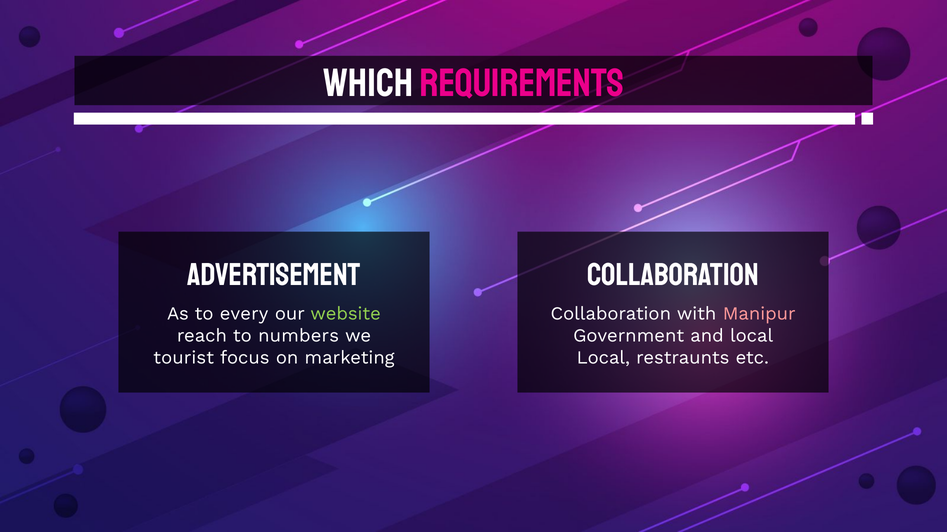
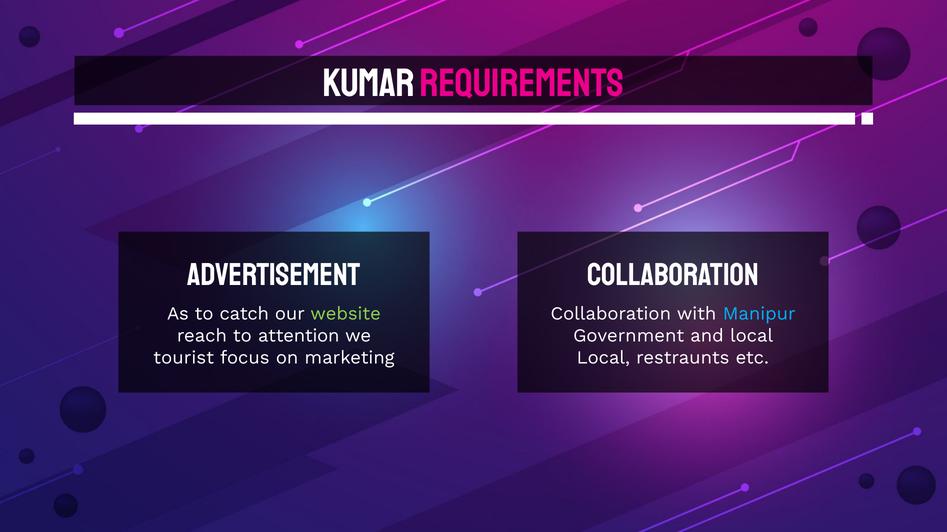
Which: Which -> Kumar (369, 83)
every: every -> catch (244, 314)
Manipur colour: pink -> light blue (759, 314)
numbers: numbers -> attention (299, 336)
